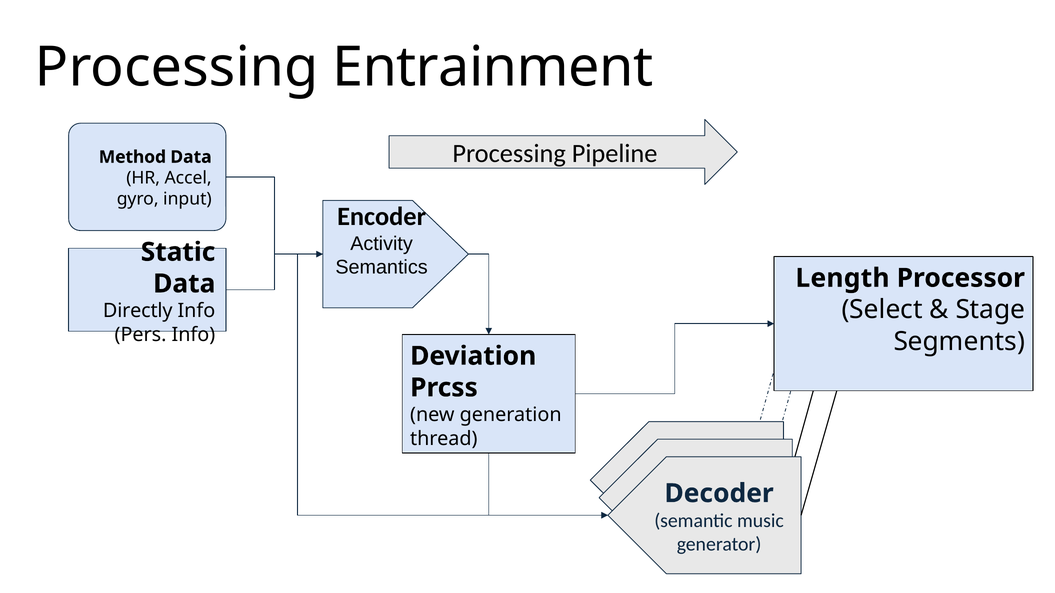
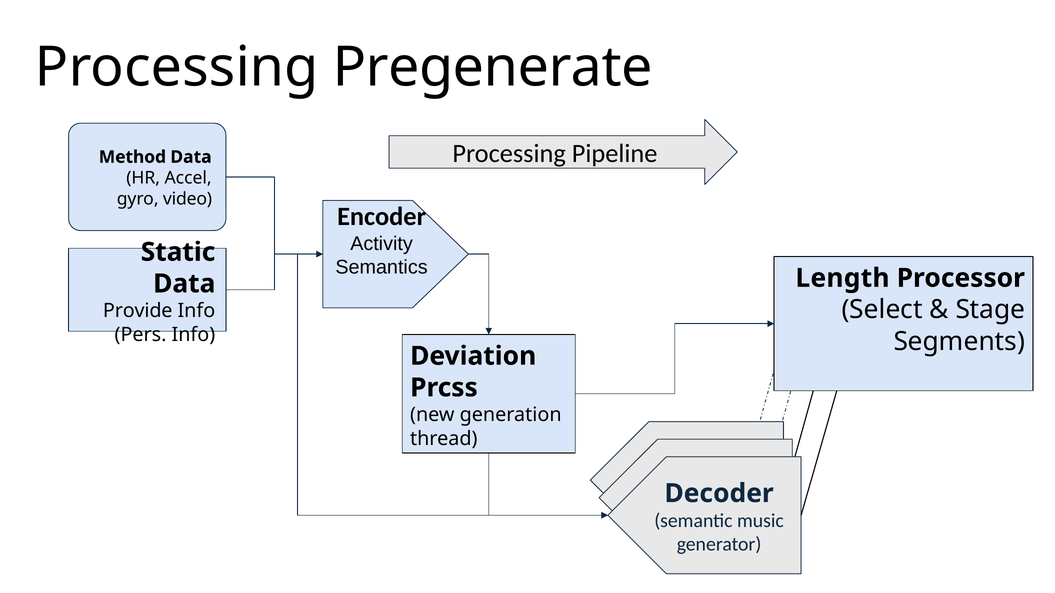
Entrainment: Entrainment -> Pregenerate (493, 67)
input: input -> video (188, 199)
Directly: Directly -> Provide (138, 311)
